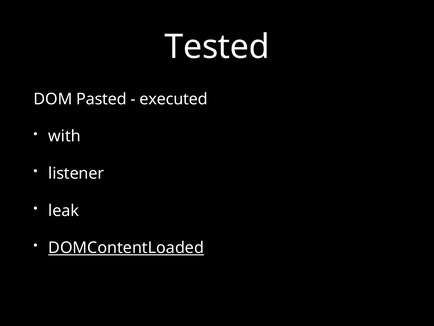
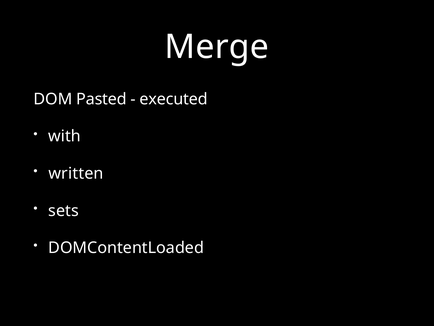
Tested: Tested -> Merge (217, 47)
listener: listener -> written (76, 173)
leak: leak -> sets (64, 210)
DOMContentLoaded underline: present -> none (126, 247)
